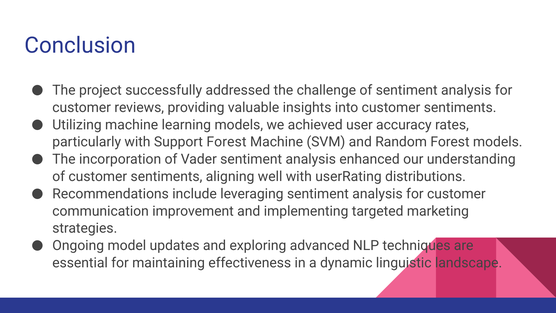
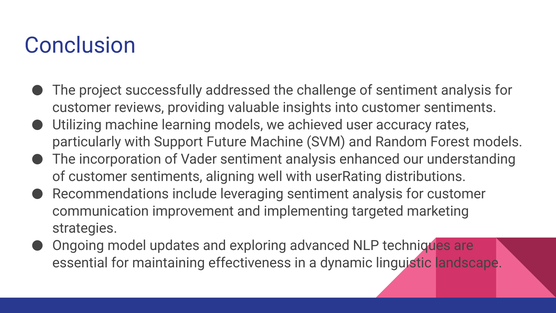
Support Forest: Forest -> Future (226, 142)
